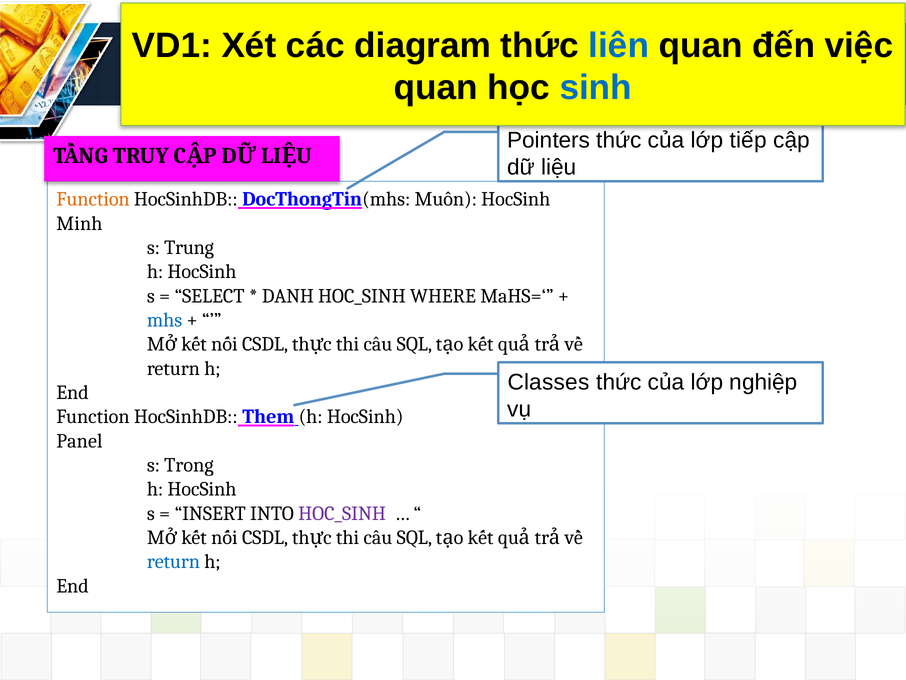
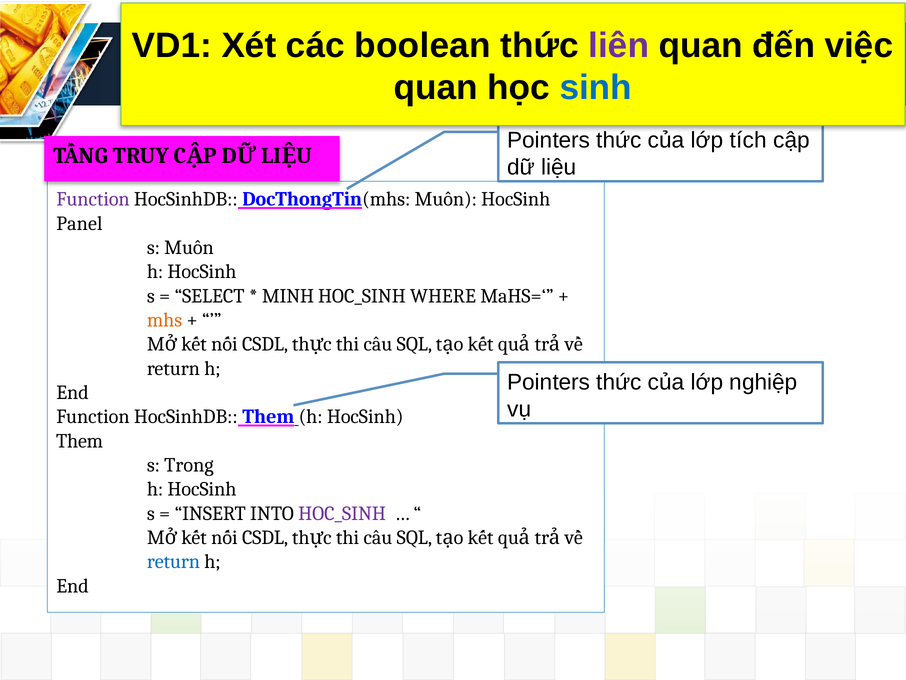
diagram: diagram -> boolean (423, 45)
liên colour: blue -> purple (619, 45)
tiếp: tiếp -> tích (748, 140)
Function colour: orange -> purple (93, 199)
Minh: Minh -> Panel (79, 223)
s Trung: Trung -> Muốn (189, 248)
DANH: DANH -> MINH (288, 296)
mhs colour: blue -> orange (165, 320)
Classes: Classes -> Pointers (549, 382)
Panel: Panel -> Them (80, 441)
